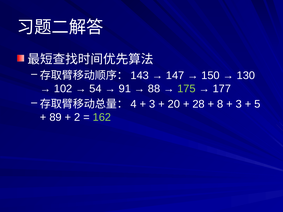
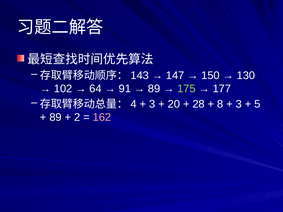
54: 54 -> 64 (96, 89)
88: 88 -> 89 (154, 89)
162 colour: light green -> pink (102, 117)
